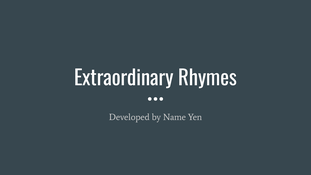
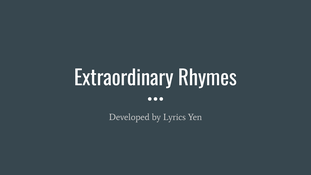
Name: Name -> Lyrics (174, 117)
